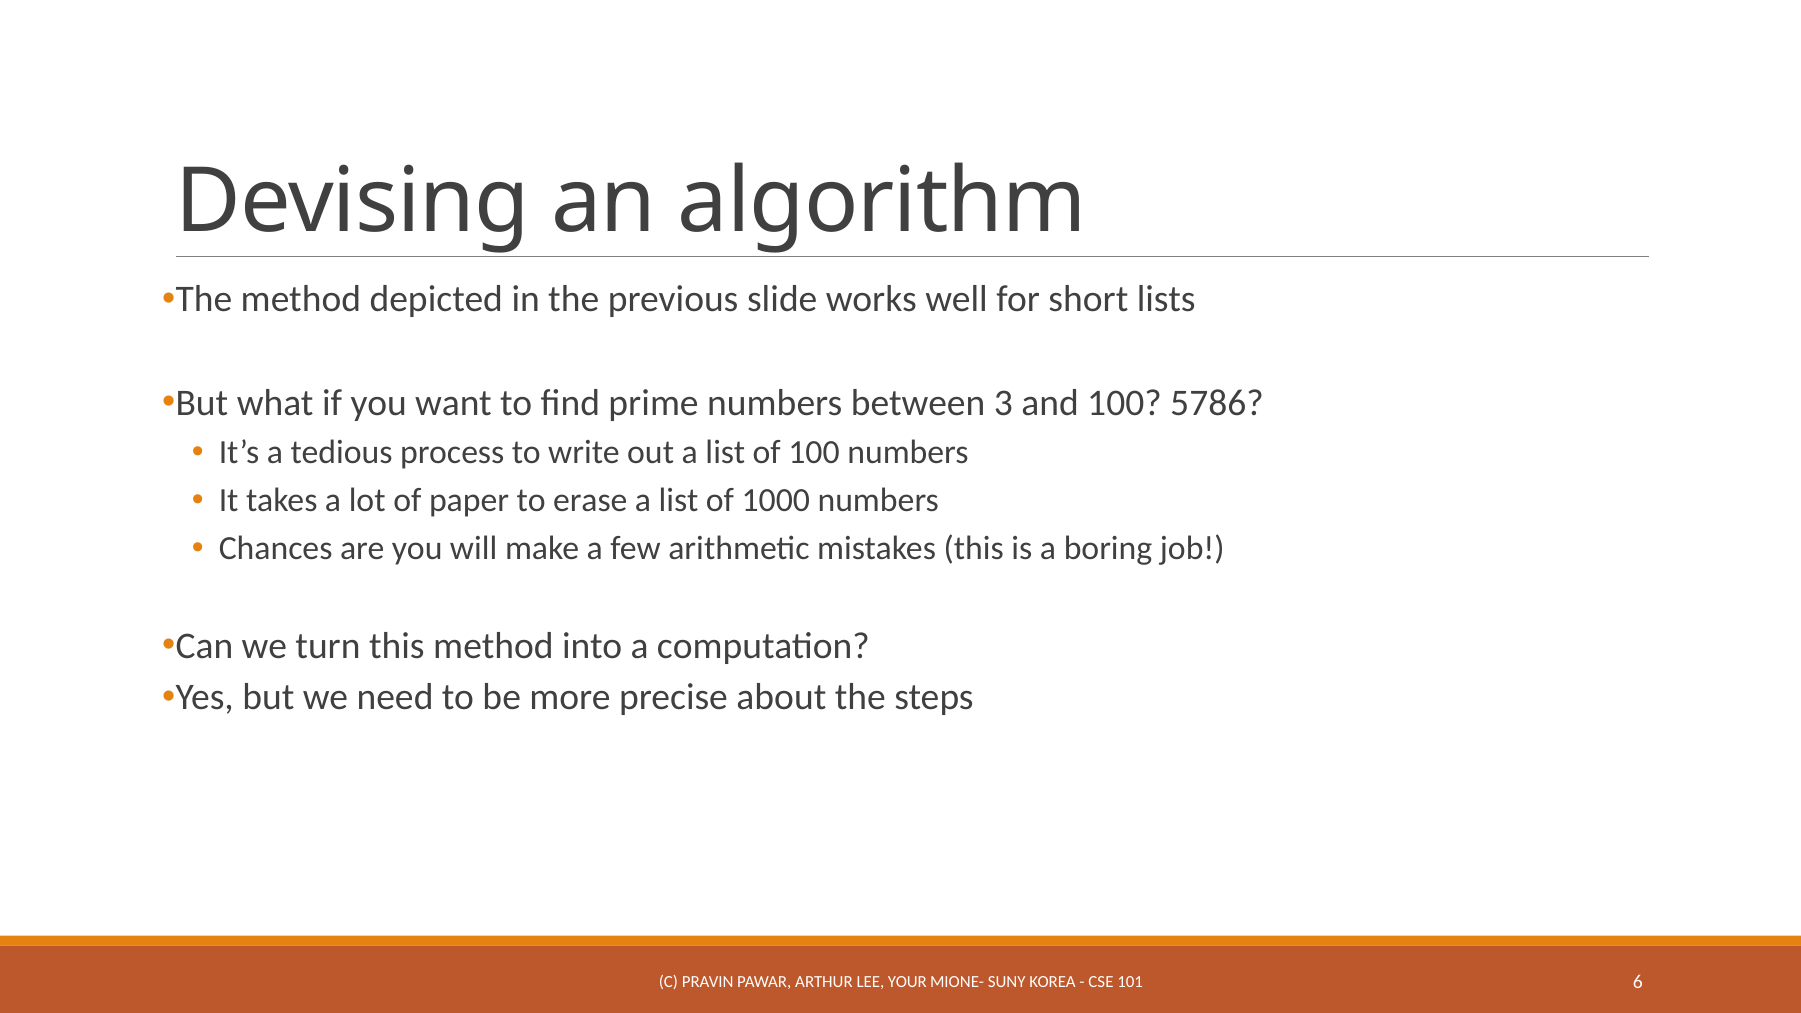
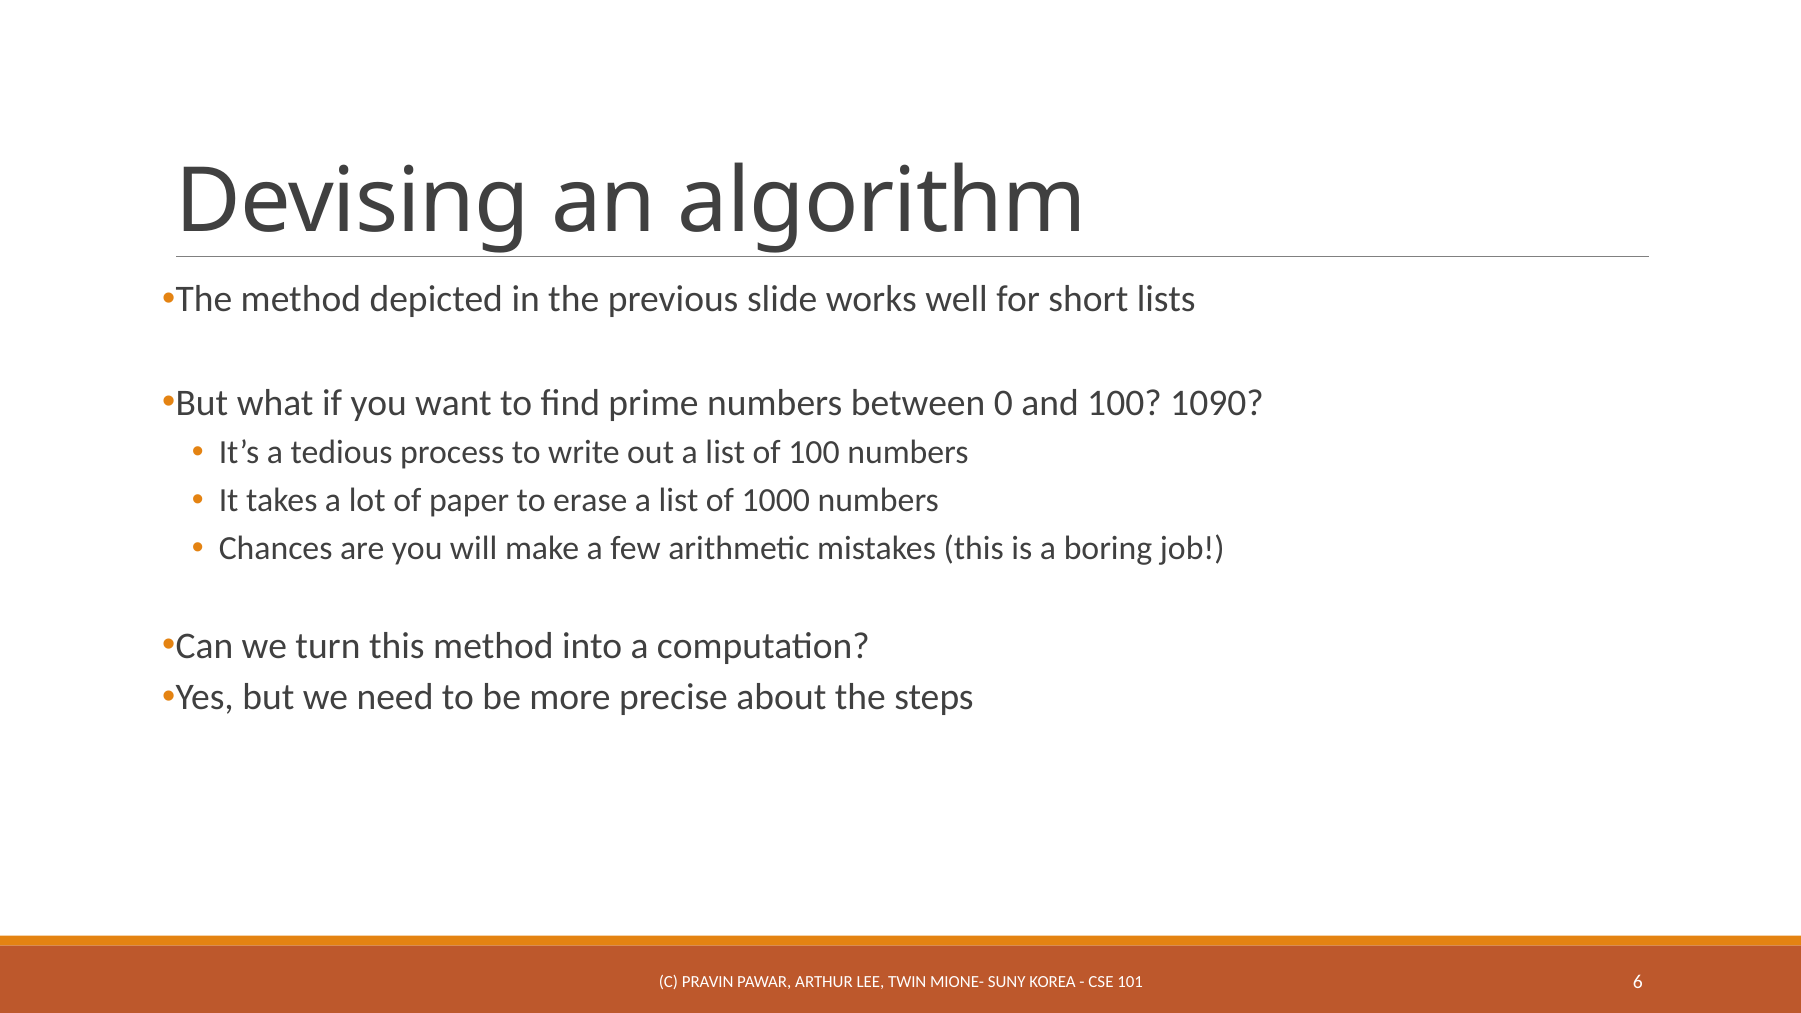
3: 3 -> 0 (1003, 403)
5786: 5786 -> 1090 (1217, 403)
YOUR: YOUR -> TWIN (907, 982)
